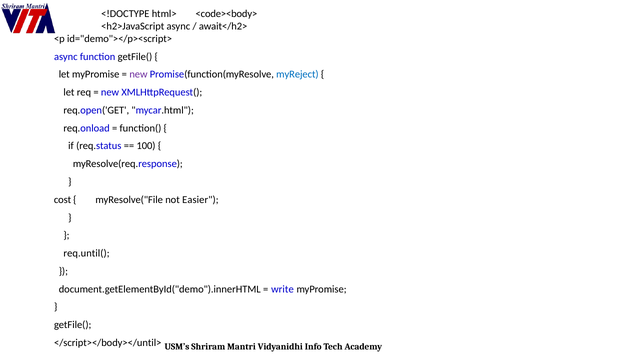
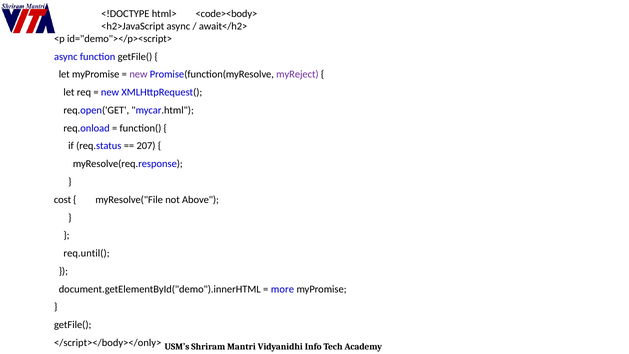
myReject colour: blue -> purple (297, 74)
100: 100 -> 207 (146, 146)
Easier: Easier -> Above (200, 200)
write: write -> more (282, 289)
</script></body></until>: </script></body></until> -> </script></body></only> (108, 342)
